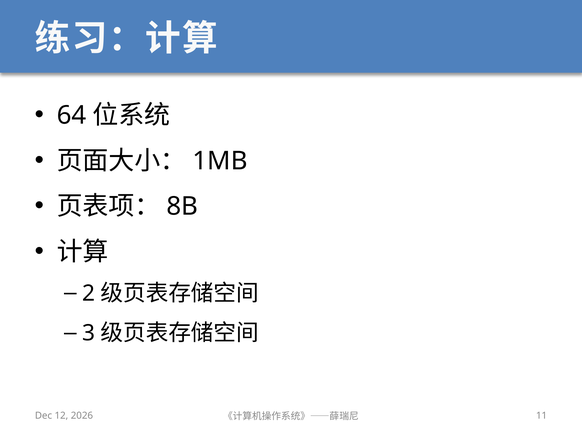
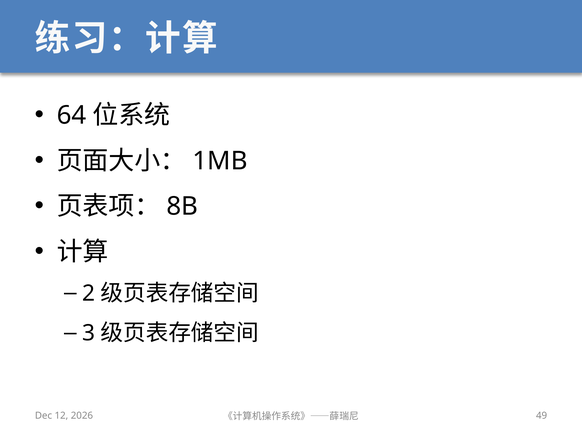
11: 11 -> 49 (542, 416)
